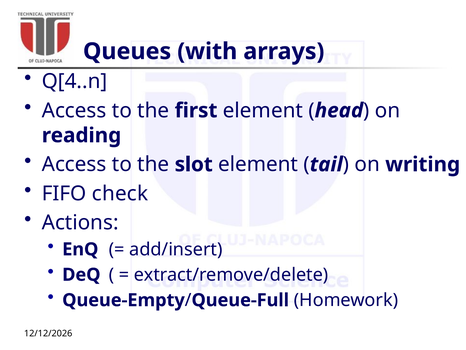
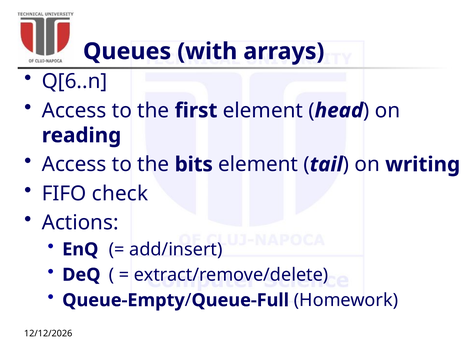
Q[4..n: Q[4..n -> Q[6..n (75, 81)
slot: slot -> bits (194, 164)
